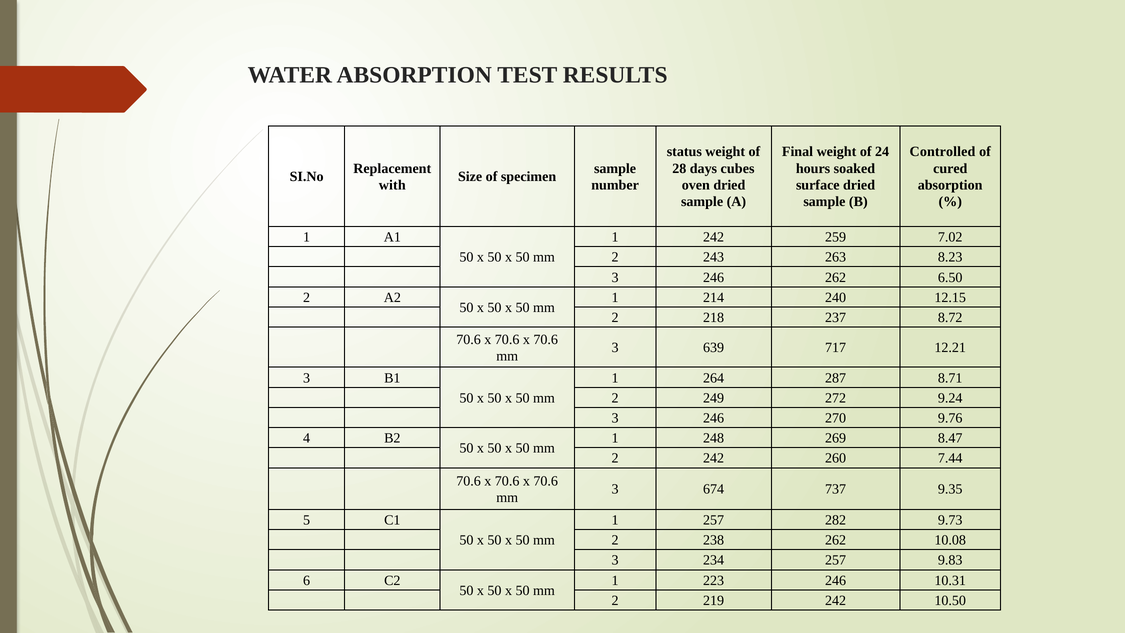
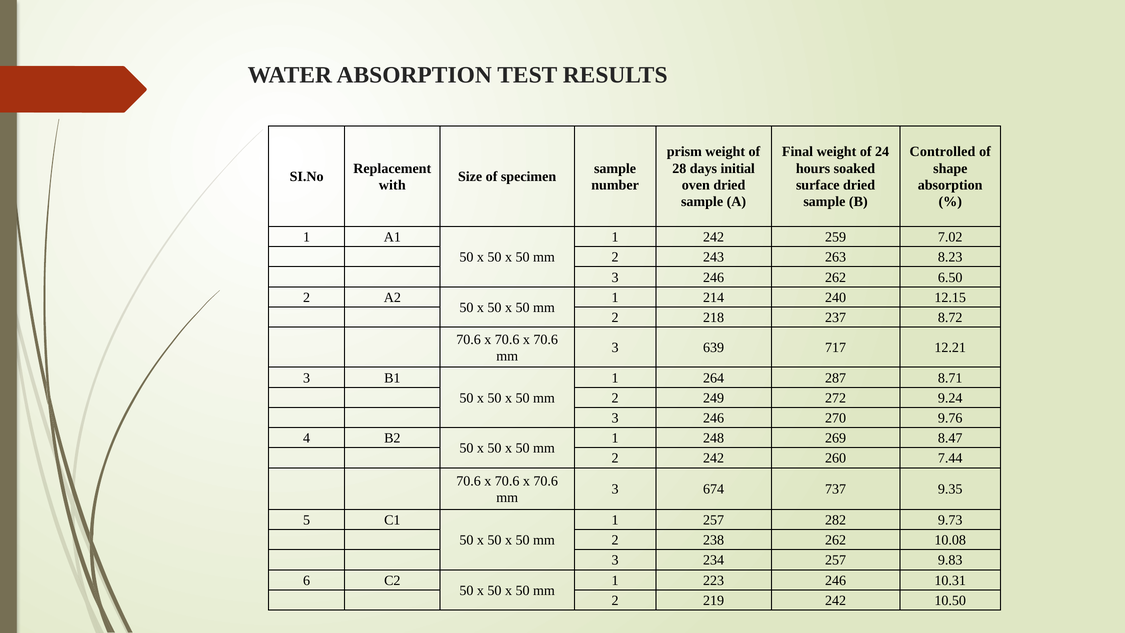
status: status -> prism (684, 152)
cubes: cubes -> initial (738, 168)
cured: cured -> shape (950, 168)
